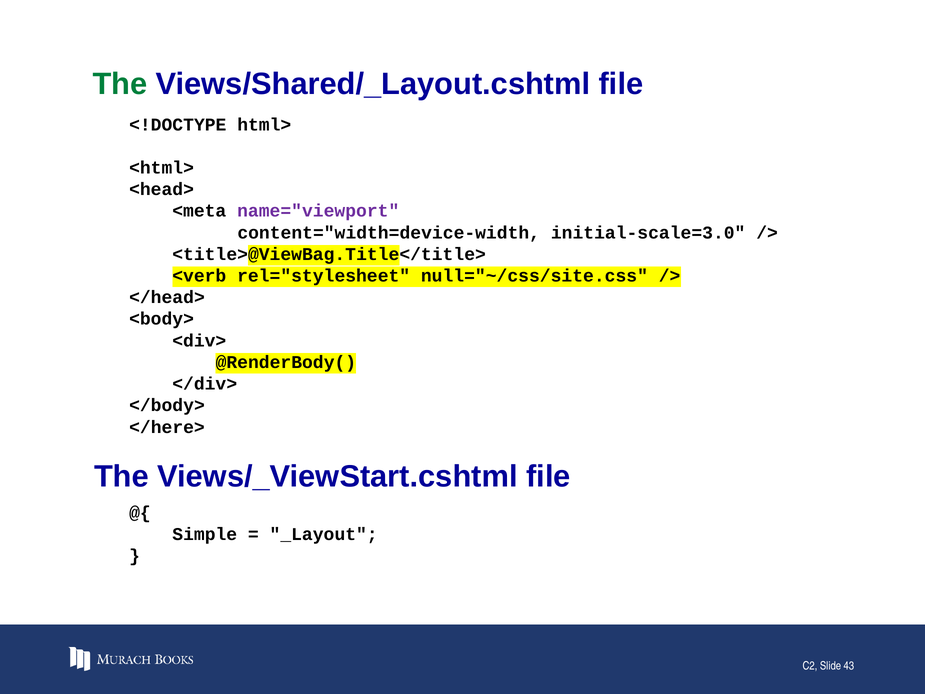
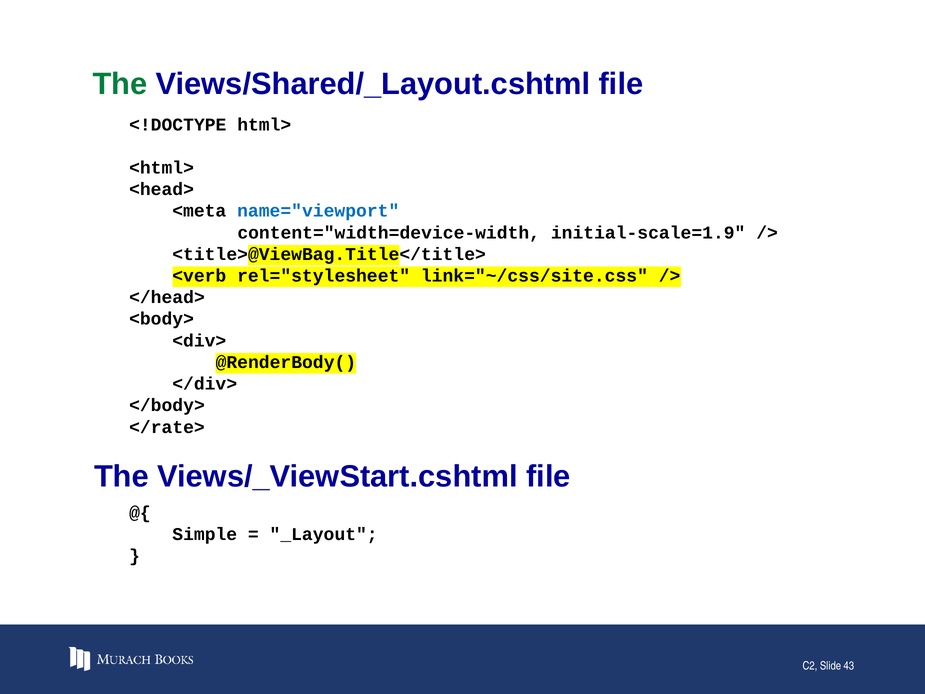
name="viewport colour: purple -> blue (318, 211)
initial-scale=3.0: initial-scale=3.0 -> initial-scale=1.9 (648, 233)
null="~/css/site.css: null="~/css/site.css -> link="~/css/site.css (534, 276)
</here>: </here> -> </rate> (167, 427)
